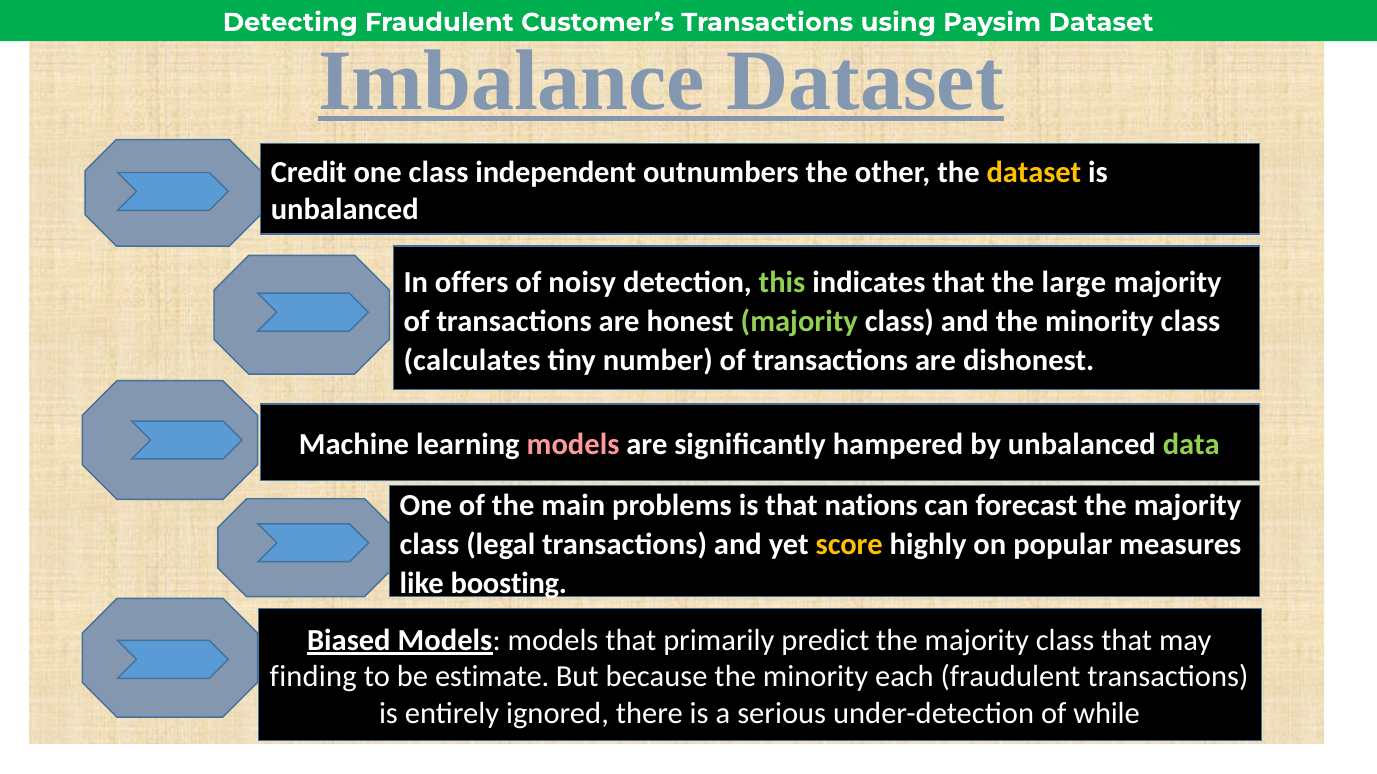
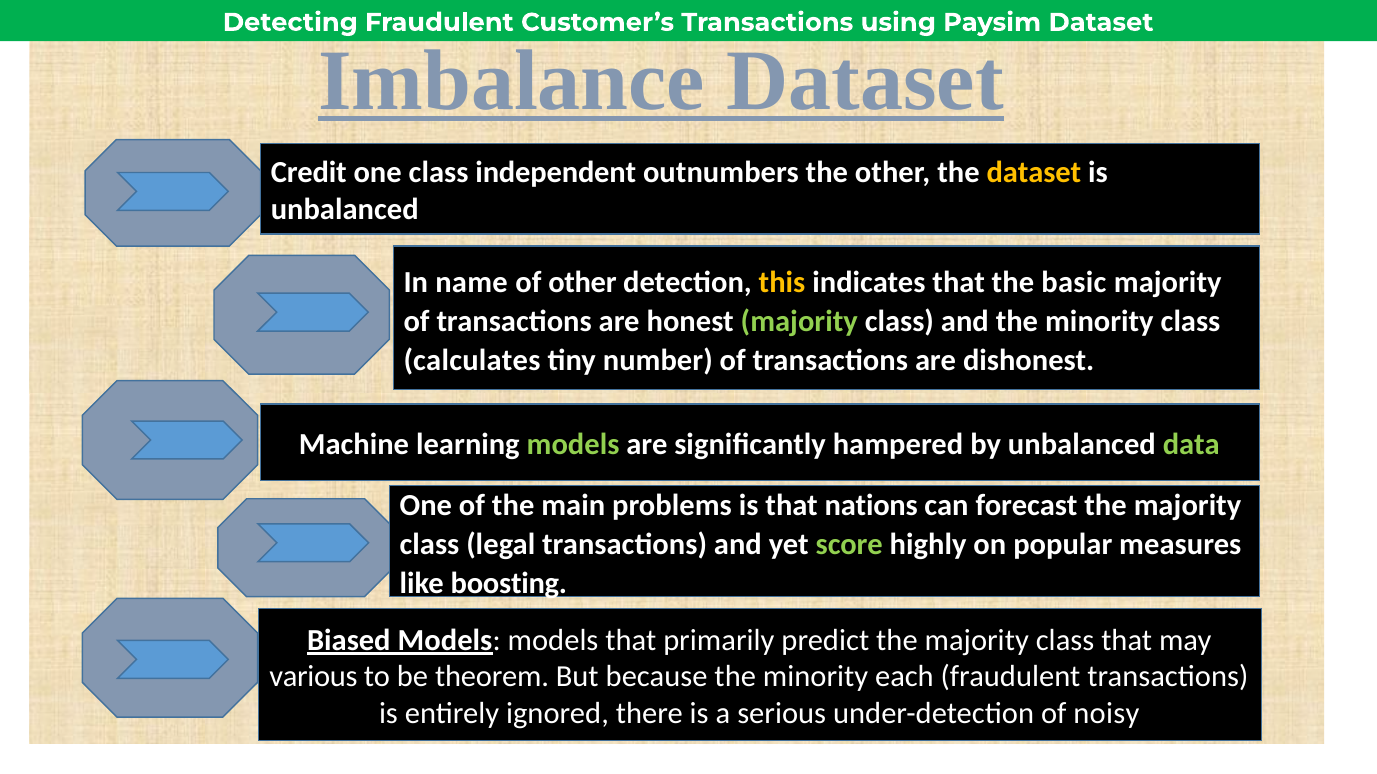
offers: offers -> name (472, 282)
of noisy: noisy -> other (582, 282)
this colour: light green -> yellow (782, 282)
large: large -> basic (1074, 282)
models colour: pink -> light green (573, 445)
score colour: yellow -> light green (849, 545)
finding: finding -> various (314, 677)
estimate: estimate -> theorem (492, 677)
while: while -> noisy (1106, 714)
